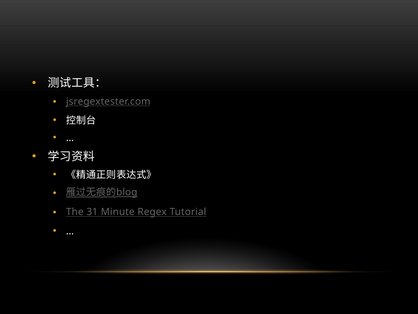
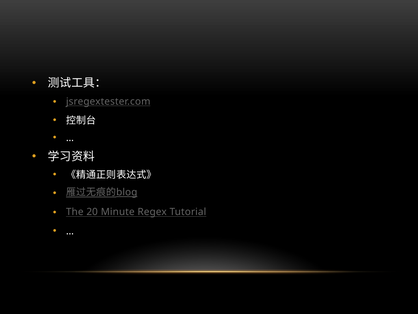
31: 31 -> 20 (92, 212)
